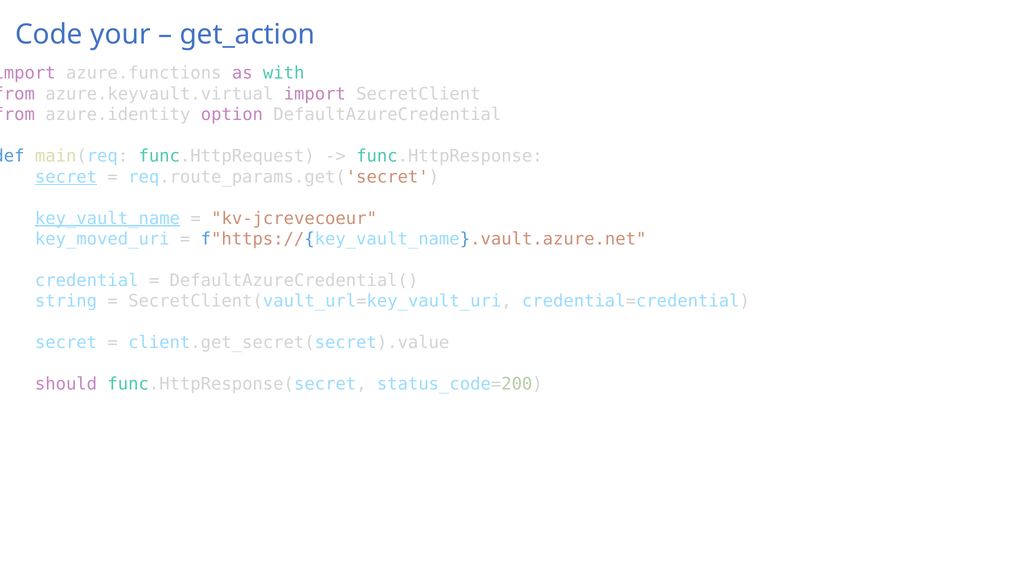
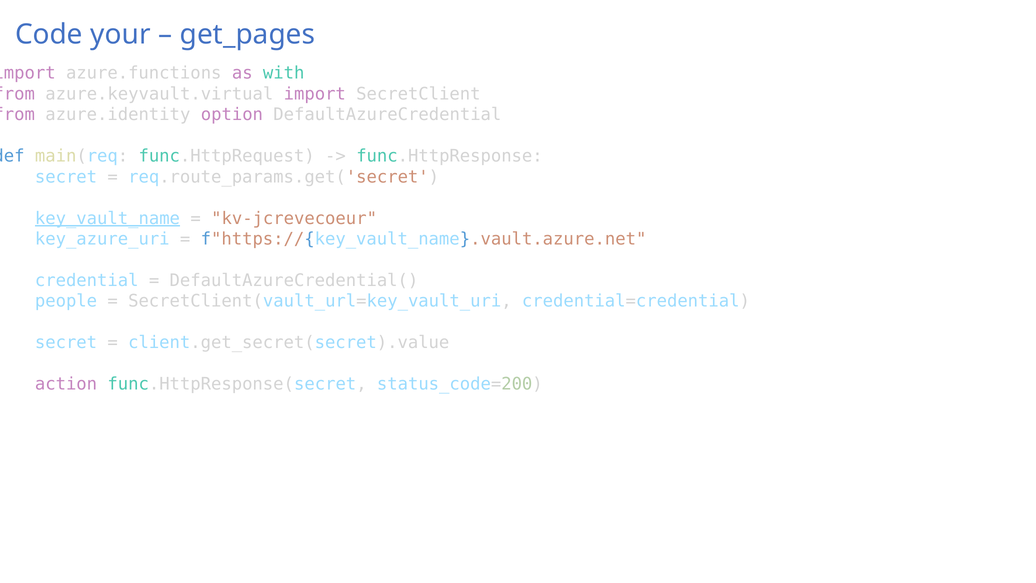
get_action: get_action -> get_pages (247, 35)
secret underline: present -> none (66, 177)
key_moved_uri: key_moved_uri -> key_azure_uri (102, 239)
string: string -> people (66, 301)
should: should -> action (66, 384)
